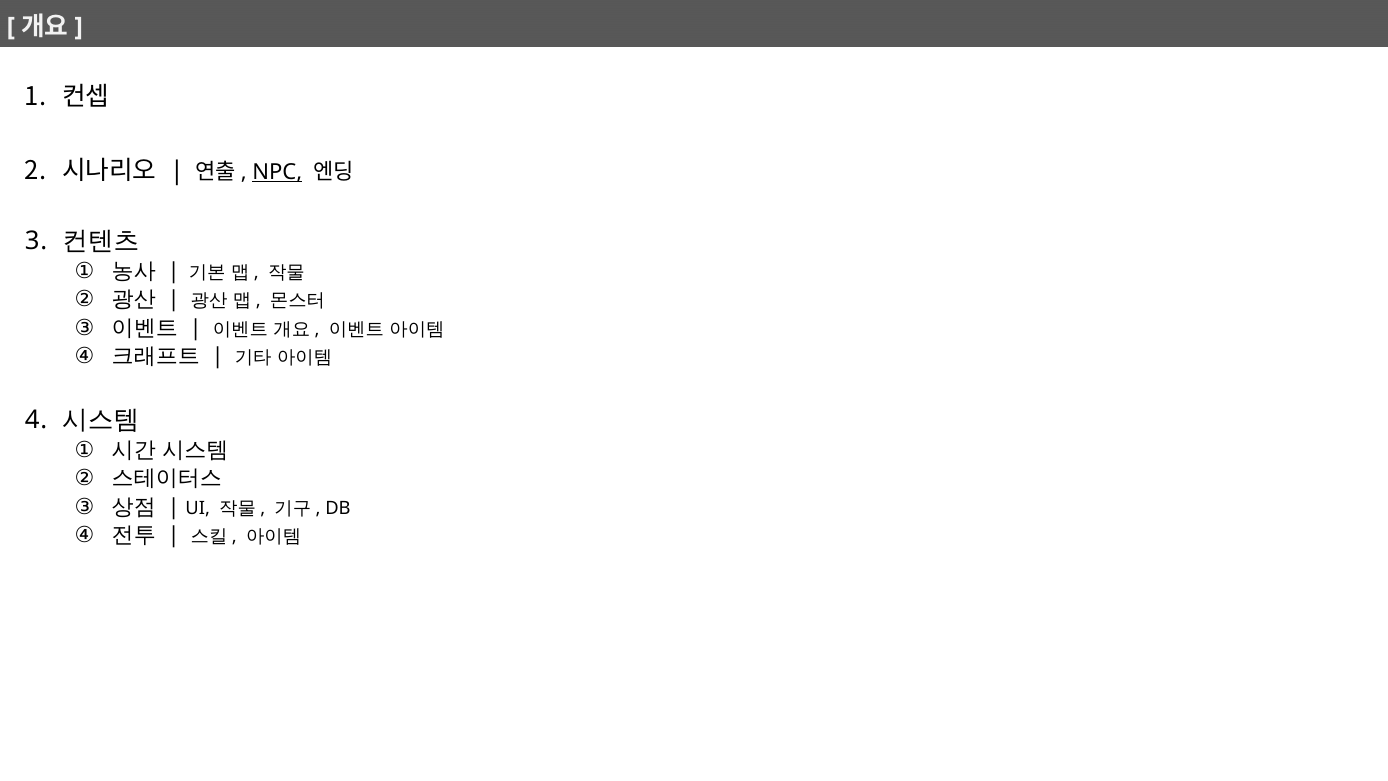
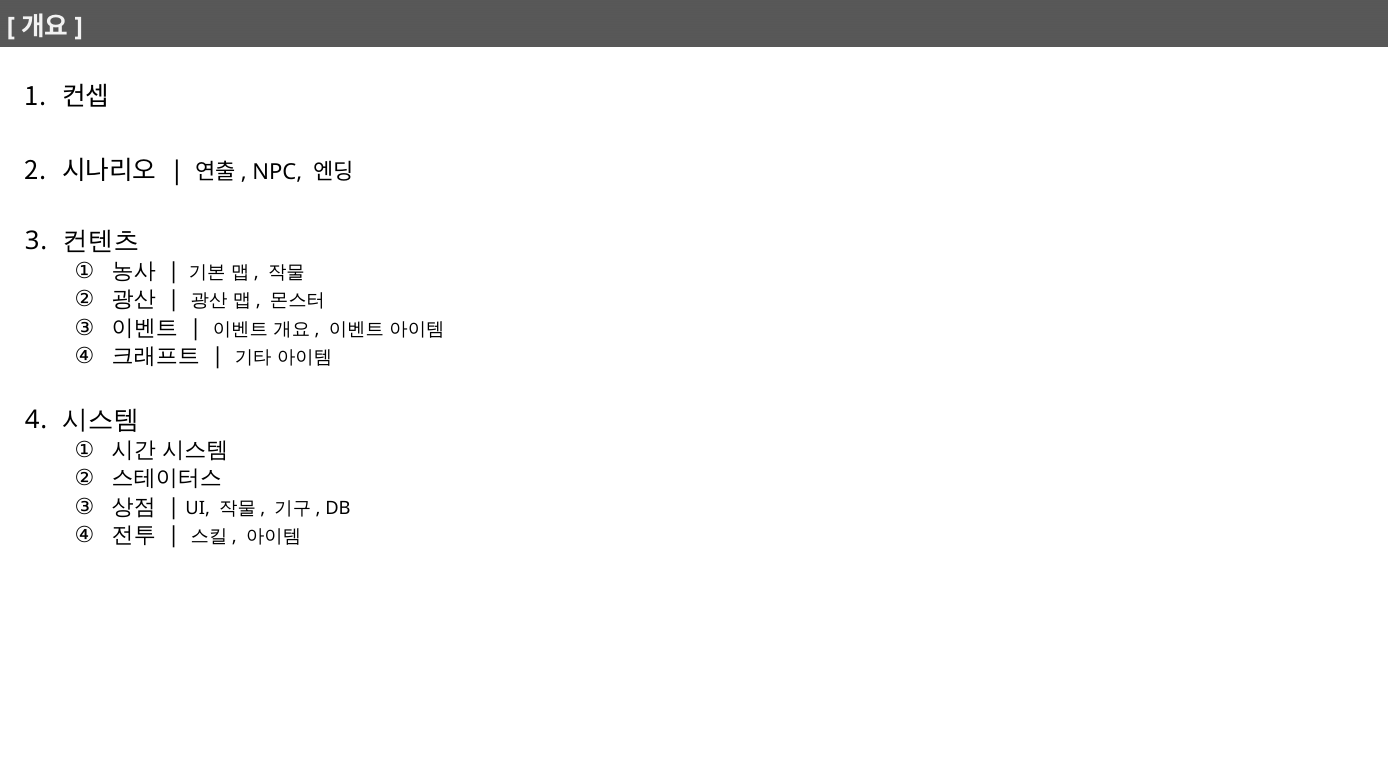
NPC underline: present -> none (277, 172)
